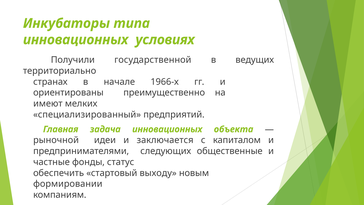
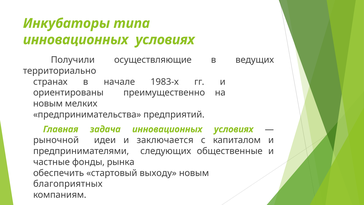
государственной: государственной -> осуществляющие (153, 60)
1966-х: 1966-х -> 1983-х (165, 82)
имеют: имеют -> новым (48, 104)
специализированный: специализированный -> предпринимательства (87, 114)
задача инновационных объекта: объекта -> условиях (234, 129)
статус: статус -> рынка (121, 162)
формировании: формировании -> благоприятных (68, 184)
